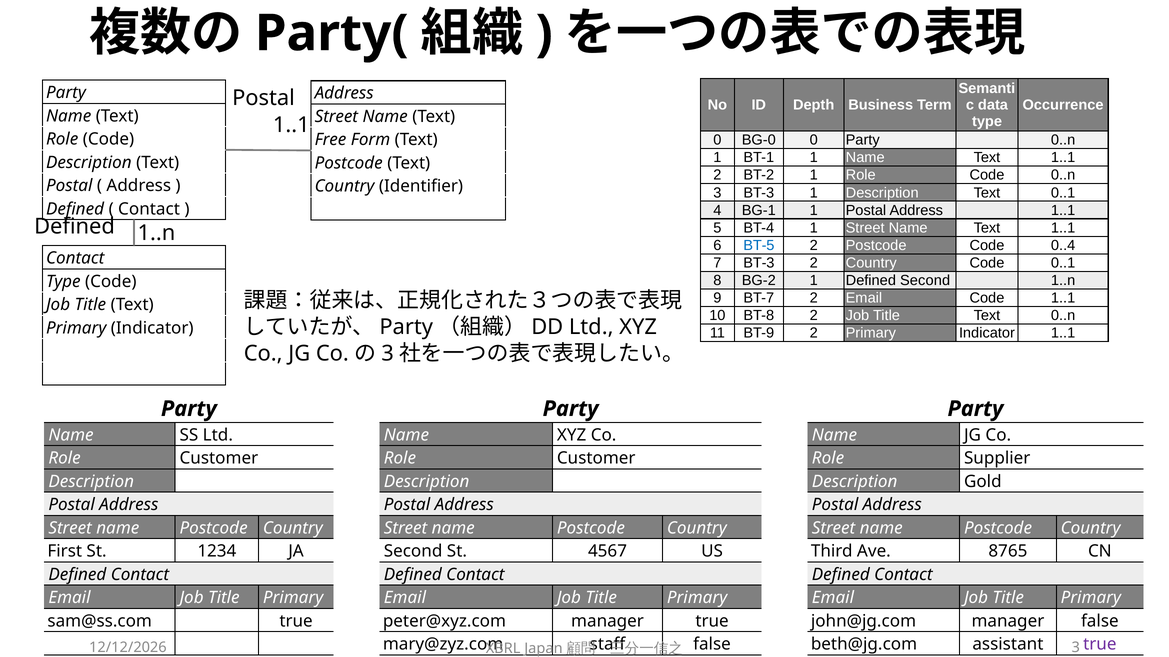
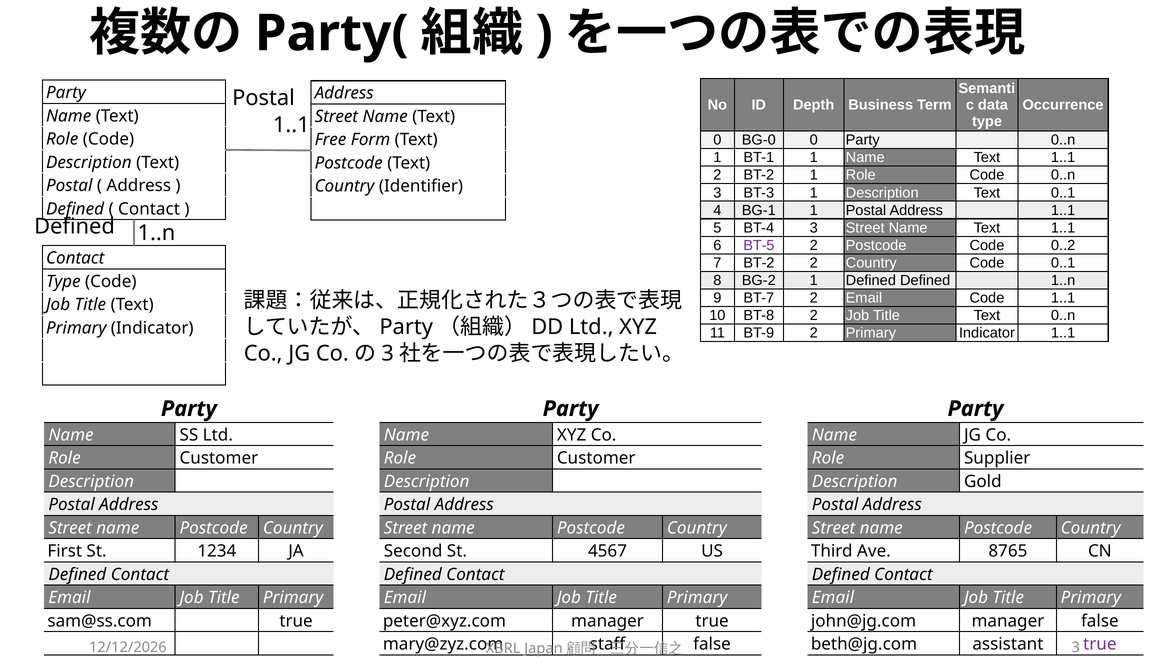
BT-4 1: 1 -> 3 (814, 228)
BT-5 colour: blue -> purple (759, 246)
0..4: 0..4 -> 0..2 (1063, 246)
7 BT-3: BT-3 -> BT-2 (759, 263)
Defined Second: Second -> Defined (925, 281)
